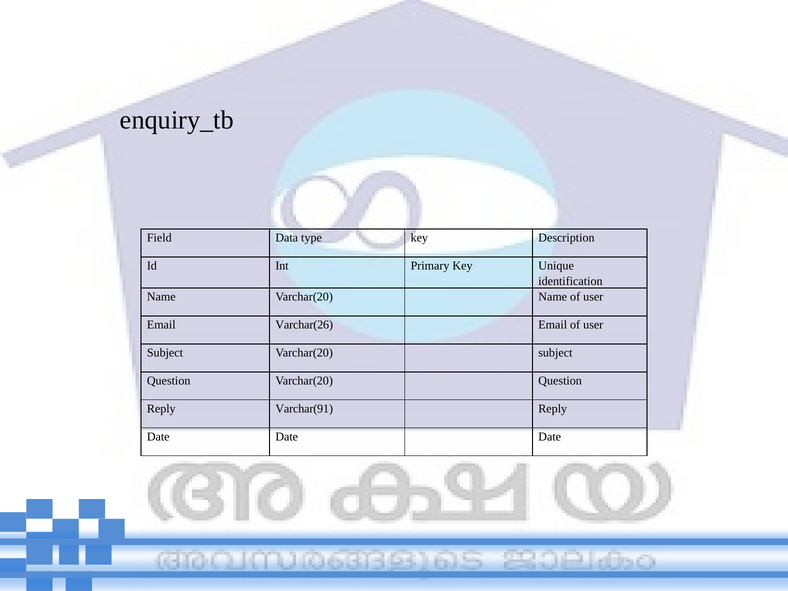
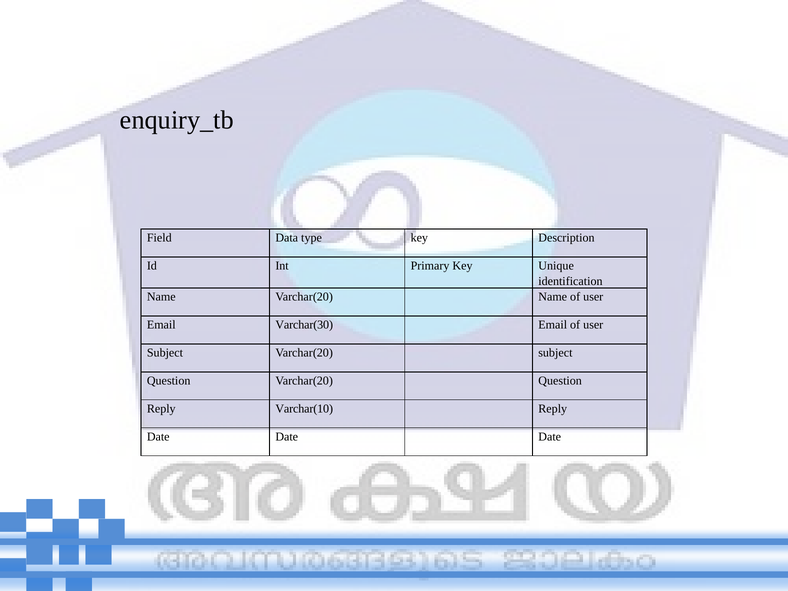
Varchar(26: Varchar(26 -> Varchar(30 (304, 325)
Varchar(91: Varchar(91 -> Varchar(10 (304, 409)
